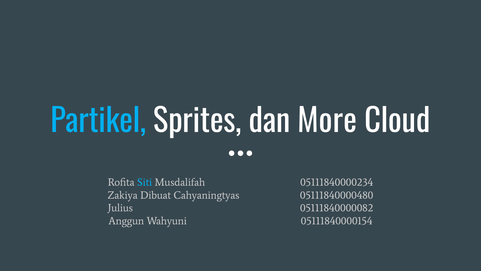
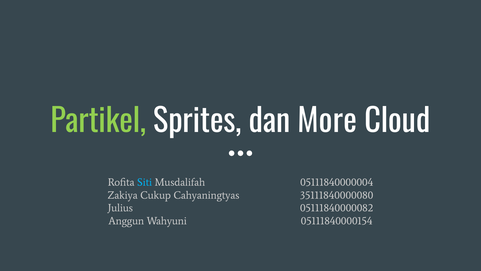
Partikel colour: light blue -> light green (98, 121)
05111840000234: 05111840000234 -> 05111840000004 (337, 182)
Dibuat: Dibuat -> Cukup (156, 195)
05111840000480: 05111840000480 -> 35111840000080 (337, 195)
